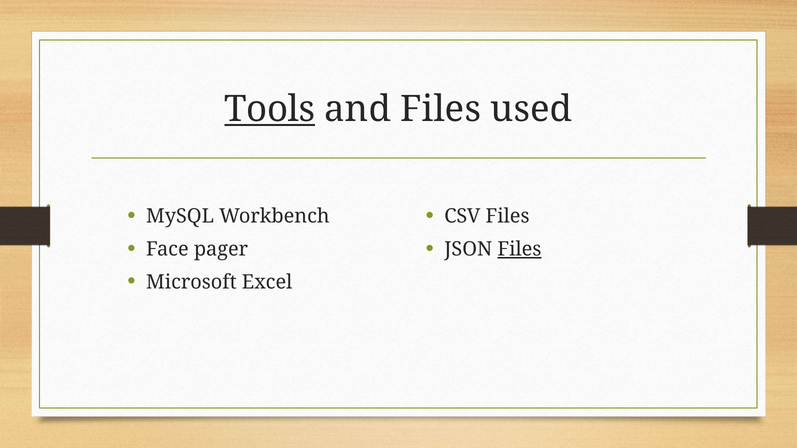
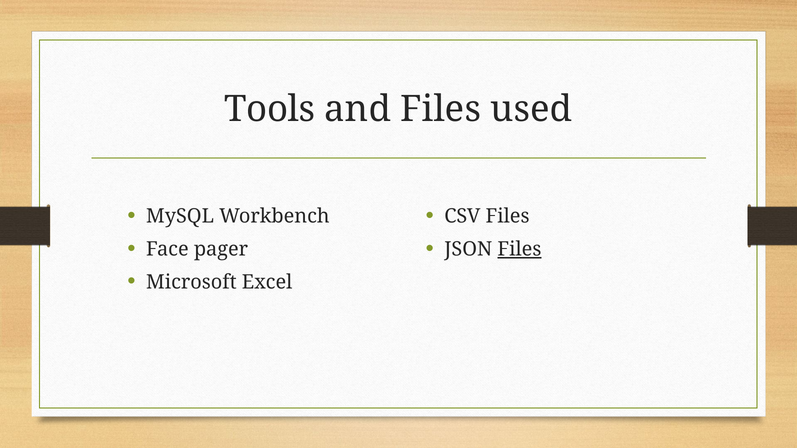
Tools underline: present -> none (270, 109)
